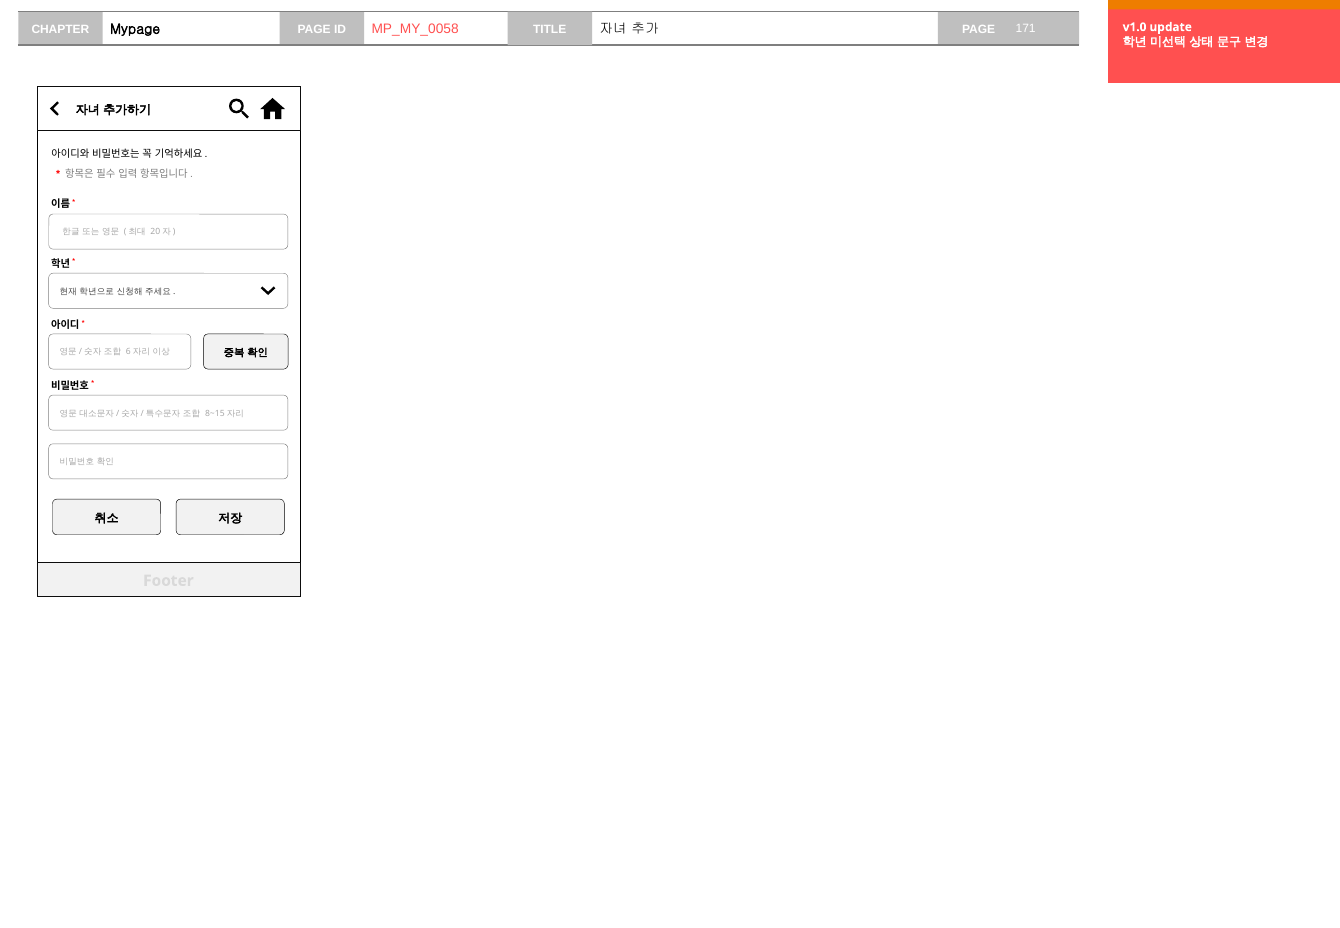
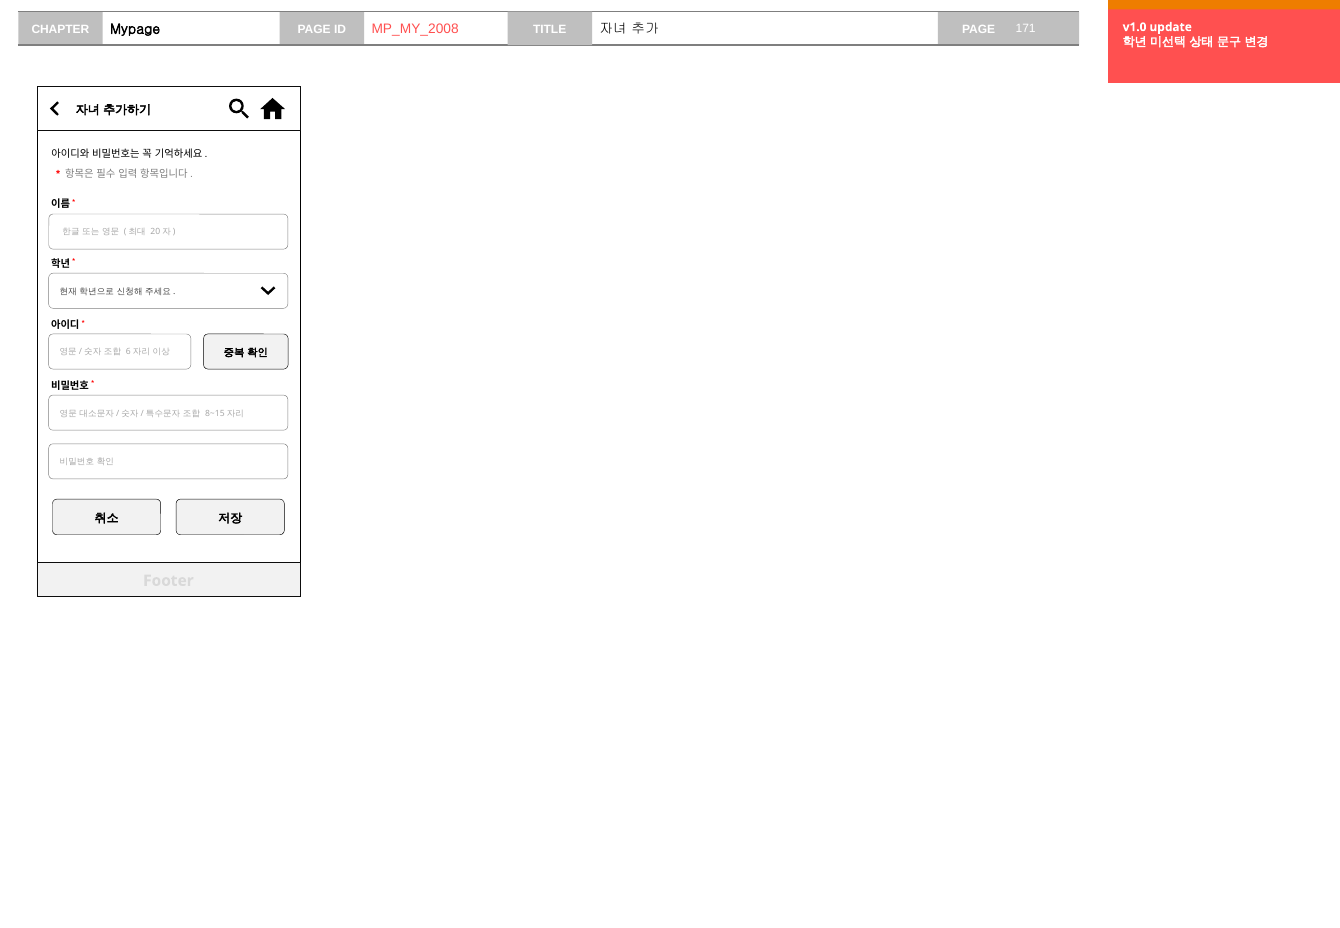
MP_MY_0058: MP_MY_0058 -> MP_MY_2008 (415, 29)
